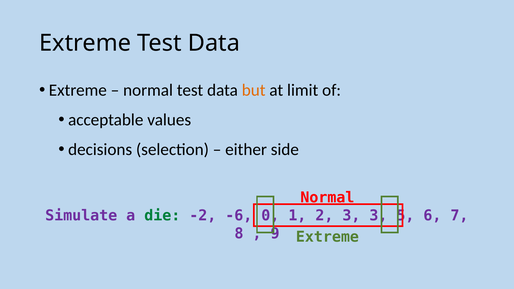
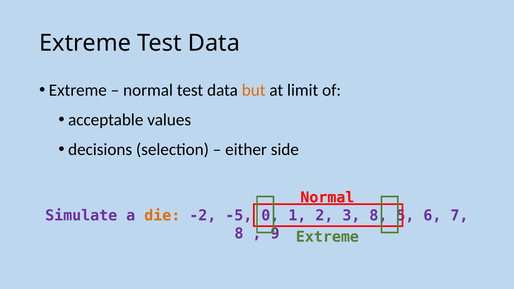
die colour: green -> orange (162, 216)
-6: -6 -> -5 (239, 216)
3 3: 3 -> 8 (378, 216)
